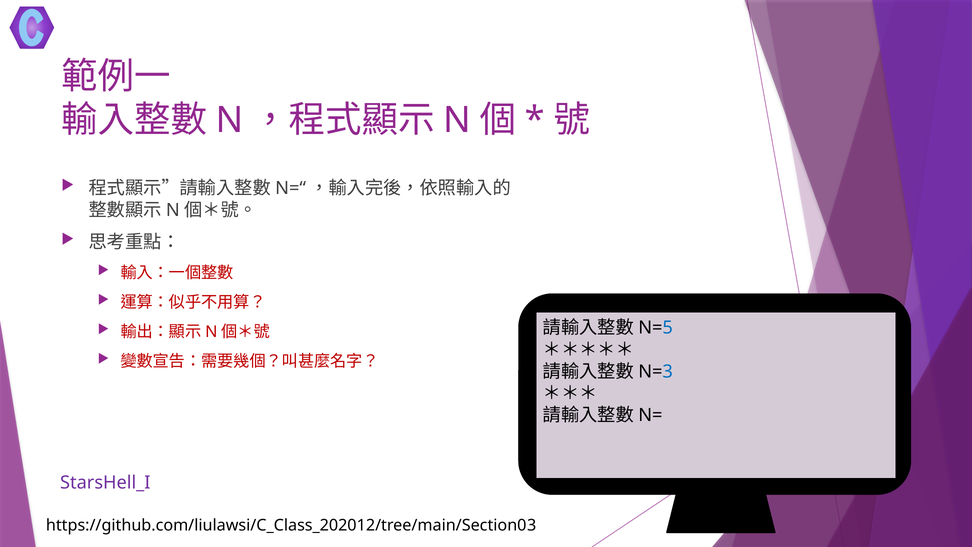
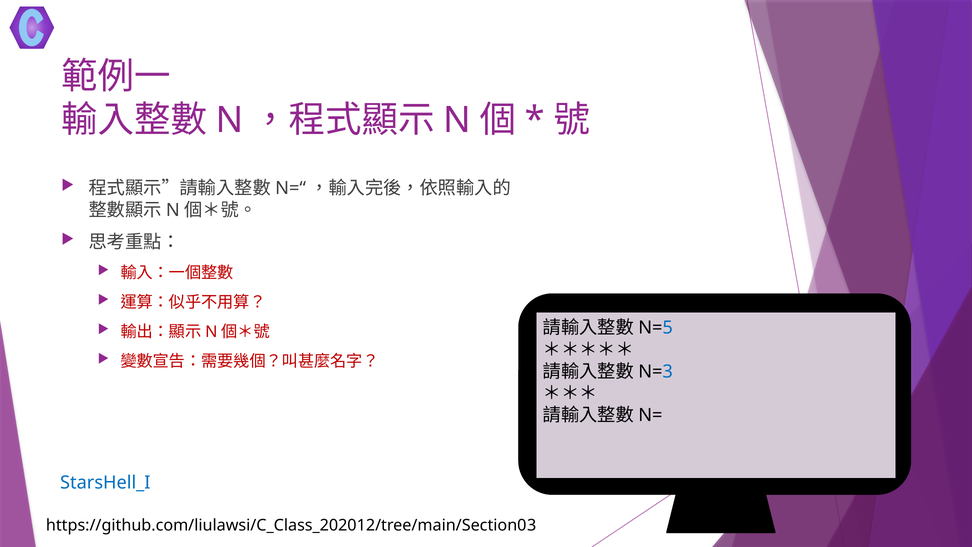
StarsHell_I colour: purple -> blue (105, 483)
